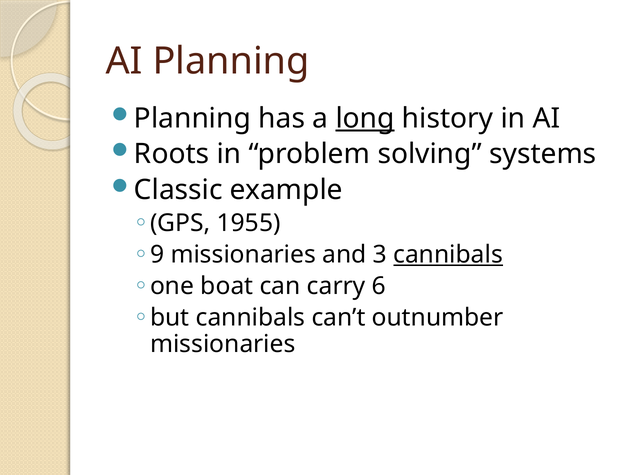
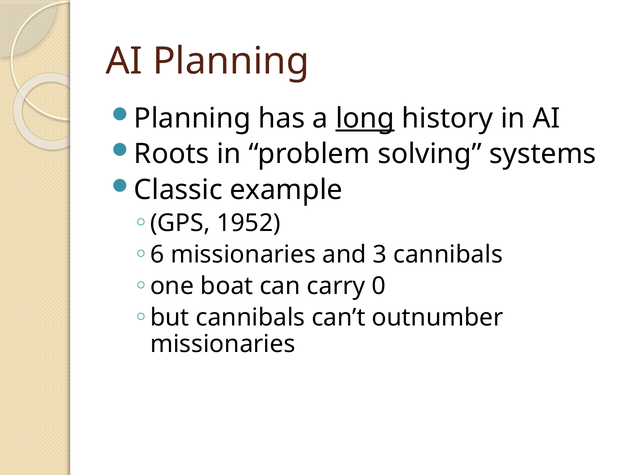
1955: 1955 -> 1952 (249, 223)
9: 9 -> 6 (157, 255)
cannibals underline: present -> none (448, 255)
6: 6 -> 0 (379, 286)
